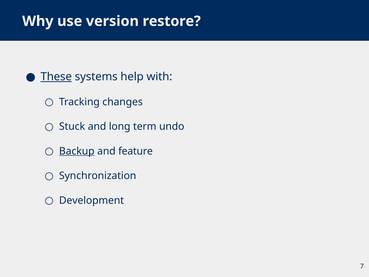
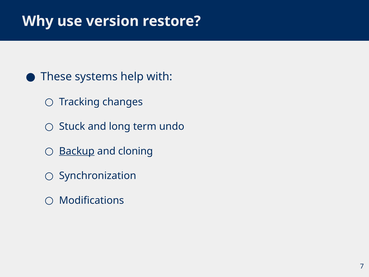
These underline: present -> none (56, 77)
feature: feature -> cloning (136, 151)
Development: Development -> Modifications (92, 200)
